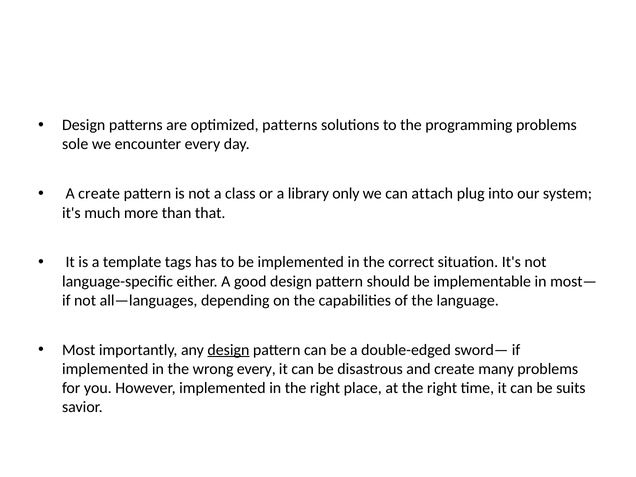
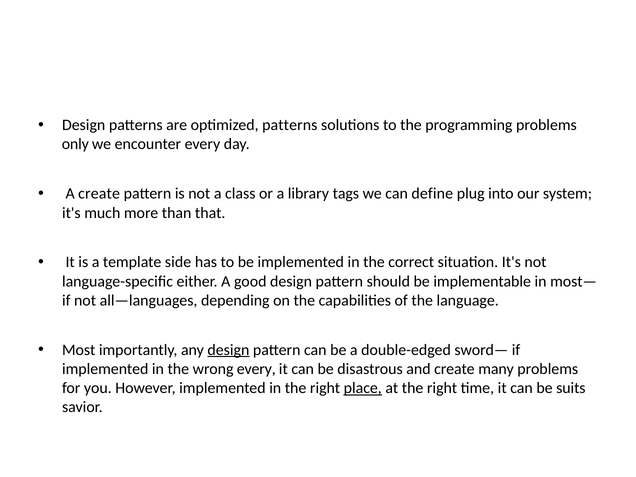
sole: sole -> only (75, 144)
only: only -> tags (346, 194)
attach: attach -> define (432, 194)
tags: tags -> side (178, 262)
place underline: none -> present (363, 388)
